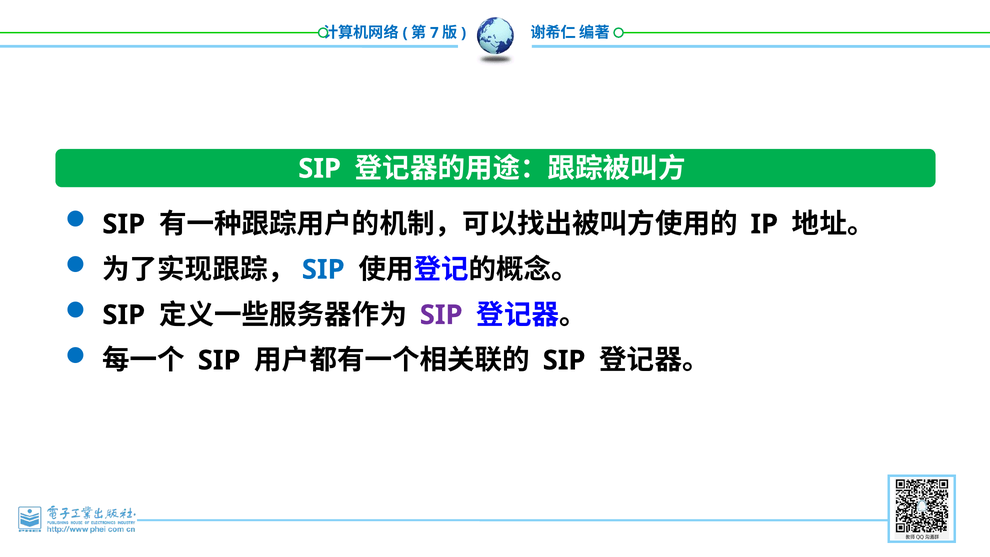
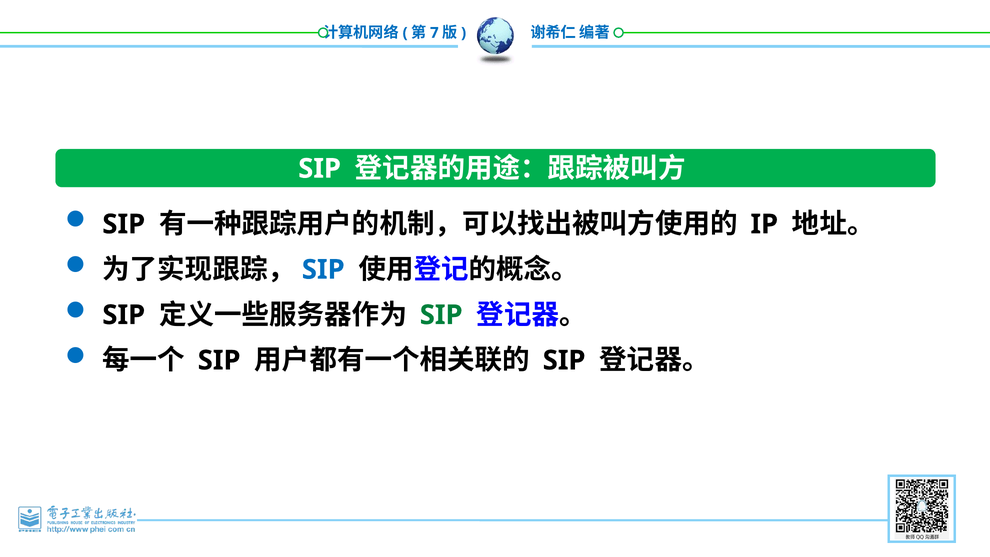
SIP colour: purple -> green (441, 315)
